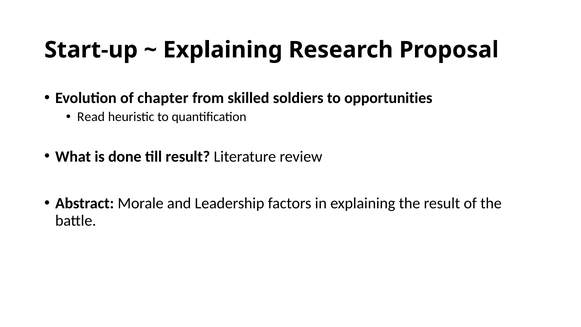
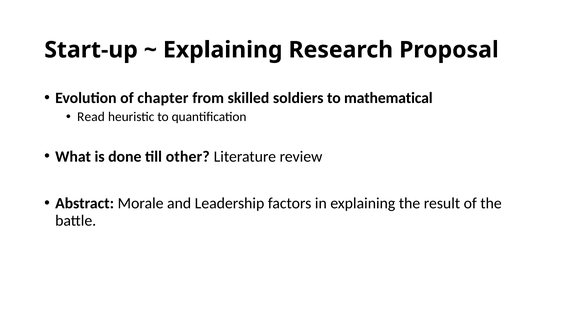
opportunities: opportunities -> mathematical (388, 98)
till result: result -> other (188, 156)
